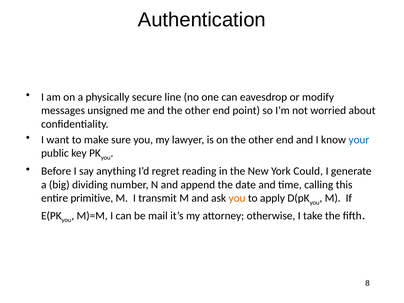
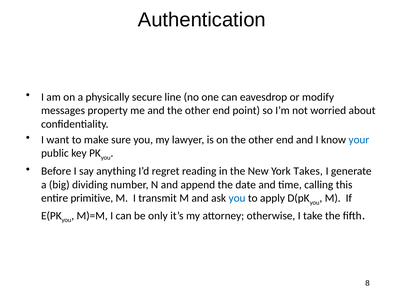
unsigned: unsigned -> property (108, 111)
Could: Could -> Takes (308, 171)
you colour: orange -> blue (237, 198)
mail: mail -> only (158, 216)
